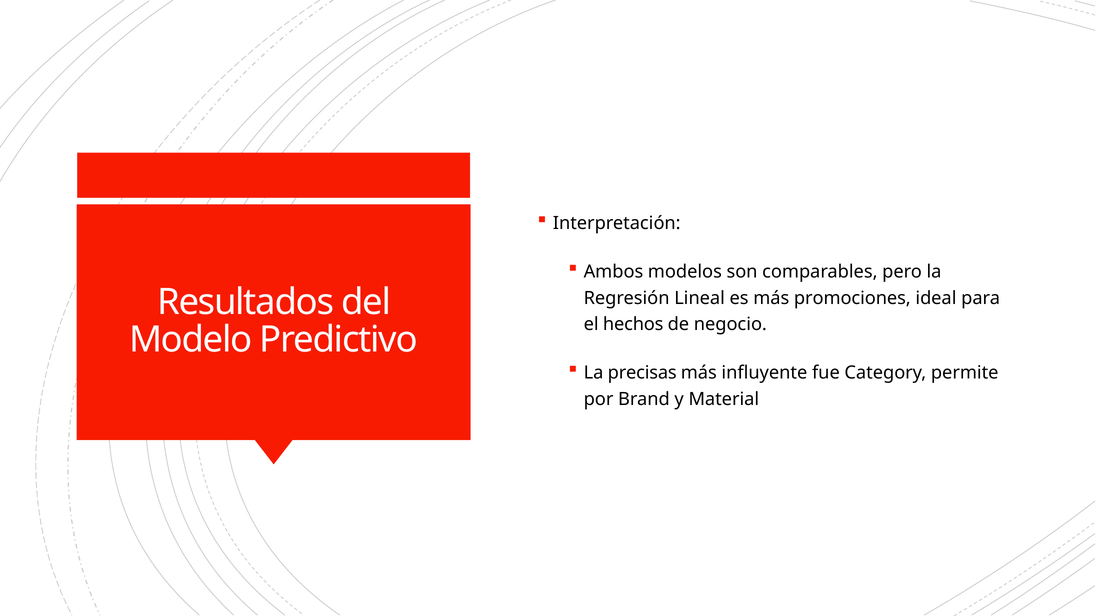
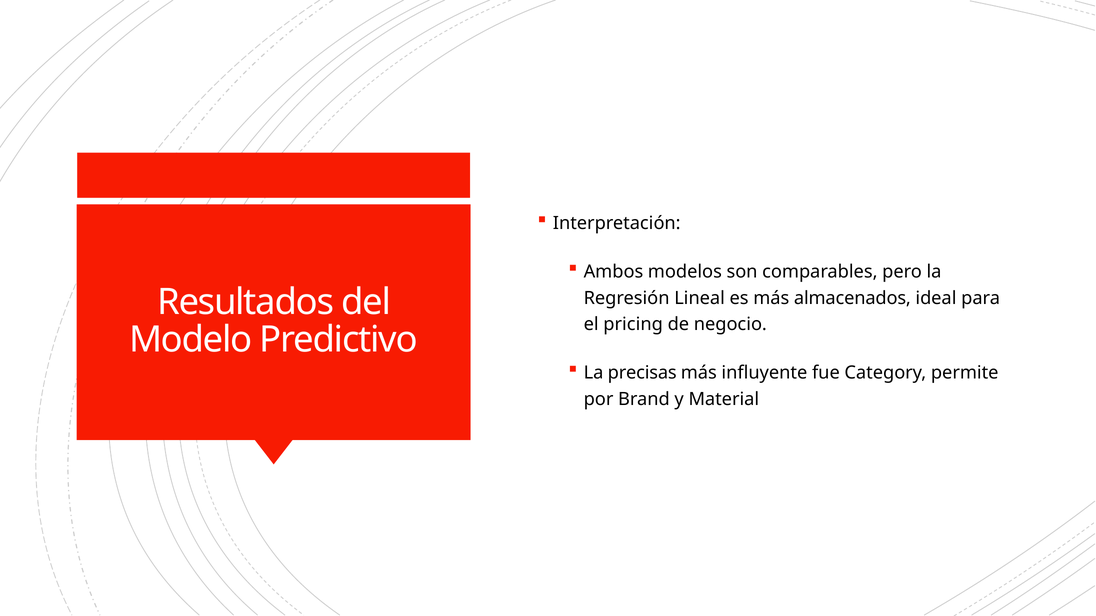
promociones: promociones -> almacenados (852, 298)
hechos: hechos -> pricing (633, 325)
